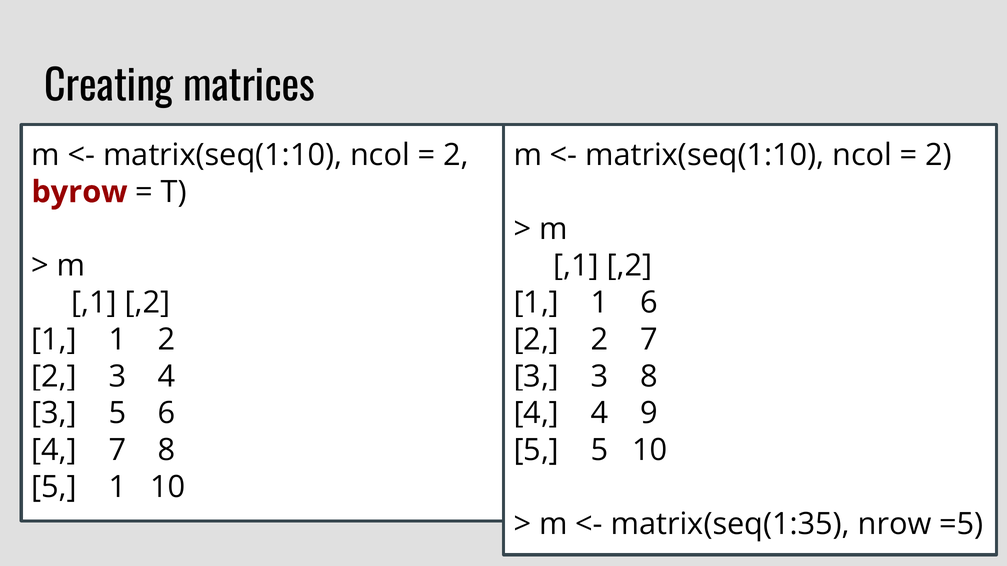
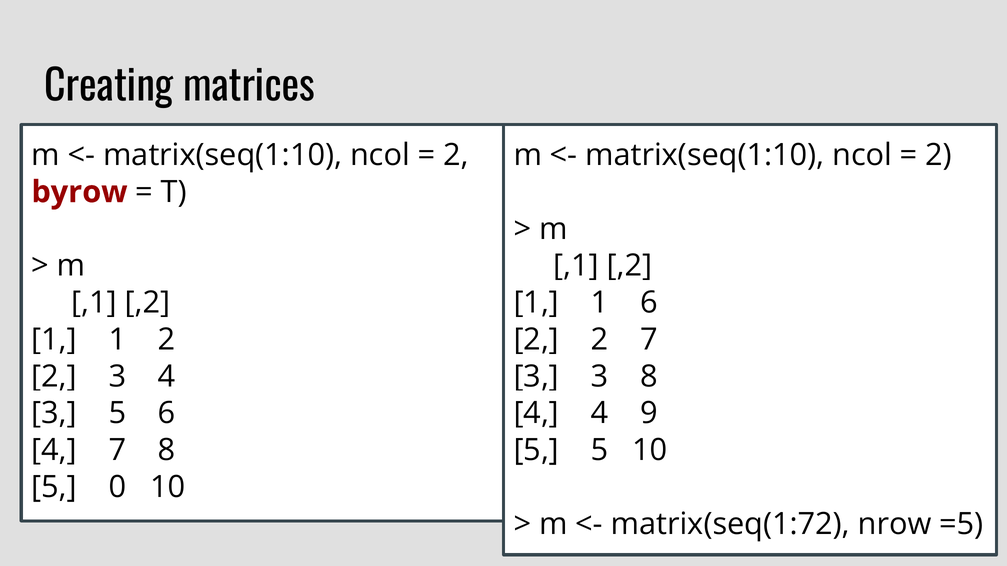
5 1: 1 -> 0 (117, 487)
matrix(seq(1:35: matrix(seq(1:35 -> matrix(seq(1:72 (730, 524)
